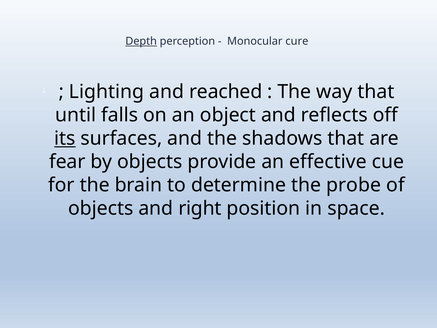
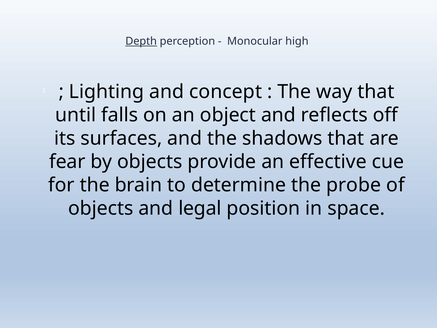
cure: cure -> high (297, 41)
reached: reached -> concept (226, 92)
its underline: present -> none (65, 138)
right: right -> legal (200, 208)
